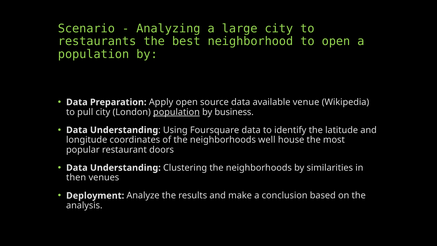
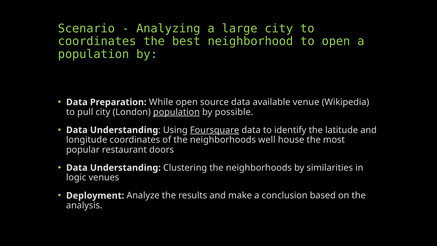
restaurants: restaurants -> coordinates (97, 41)
Apply: Apply -> While (161, 102)
business: business -> possible (234, 112)
Foursquare underline: none -> present (215, 130)
then: then -> logic (76, 177)
